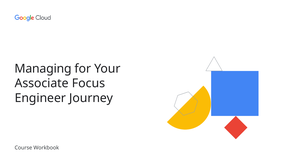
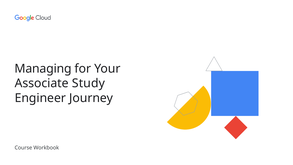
Focus: Focus -> Study (88, 83)
